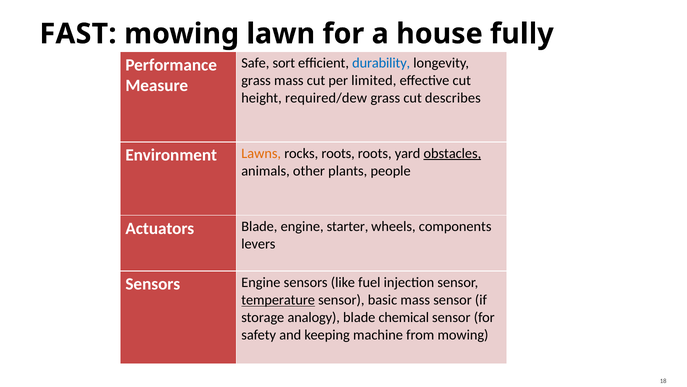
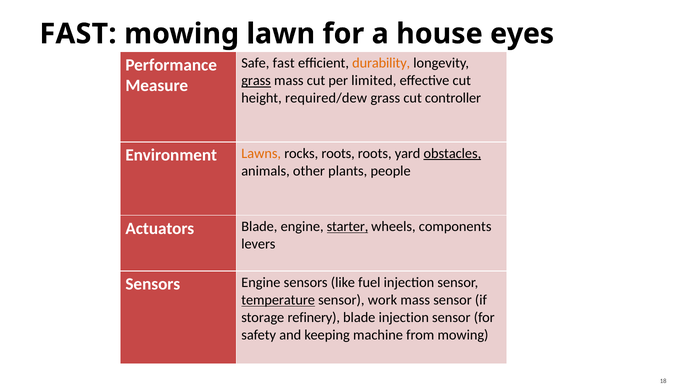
fully: fully -> eyes (522, 34)
Safe sort: sort -> fast (284, 63)
durability colour: blue -> orange (381, 63)
grass underline: none -> present (256, 81)
describes: describes -> controller (453, 98)
starter underline: none -> present (347, 226)
basic: basic -> work (382, 300)
analogy: analogy -> refinery (314, 317)
blade chemical: chemical -> injection (404, 317)
